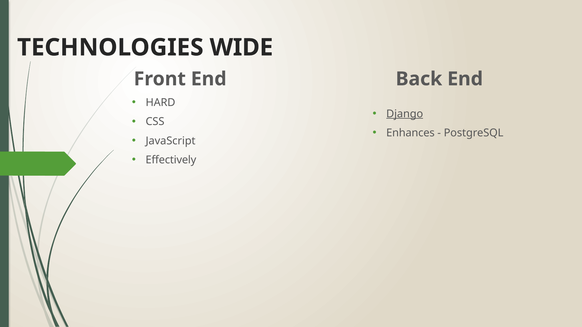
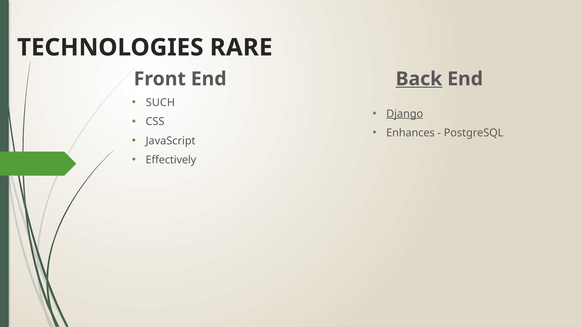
WIDE: WIDE -> RARE (241, 48)
Back underline: none -> present (419, 79)
HARD: HARD -> SUCH (160, 103)
